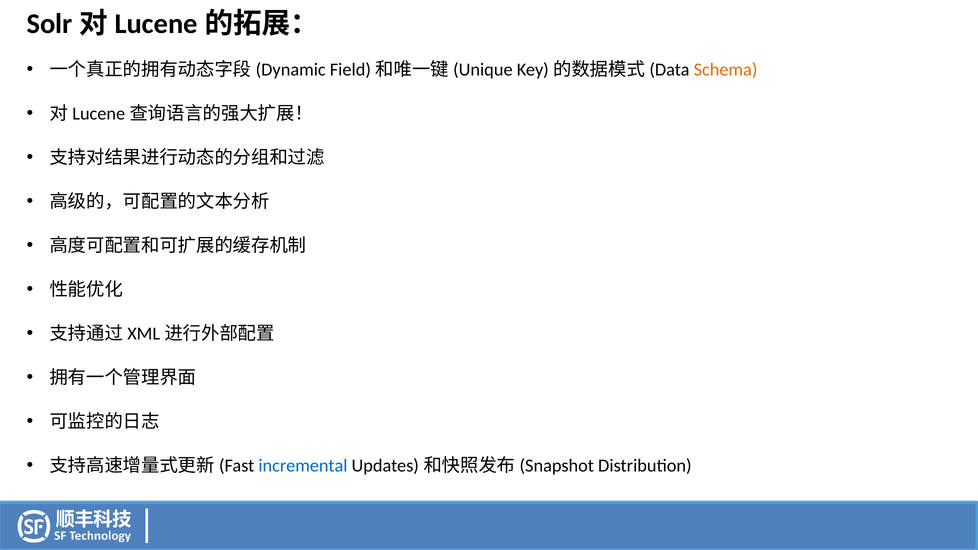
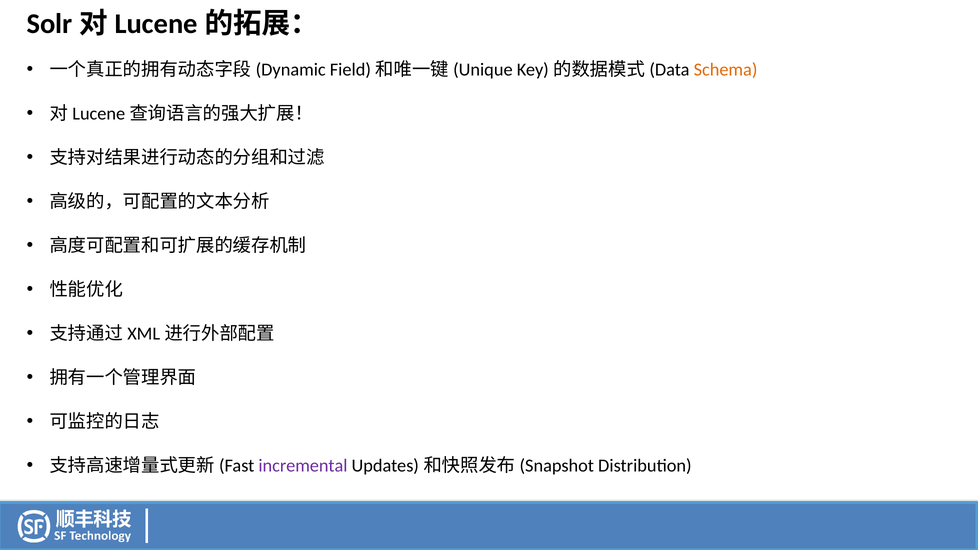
incremental colour: blue -> purple (303, 466)
